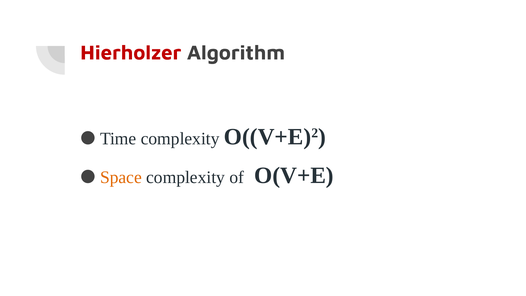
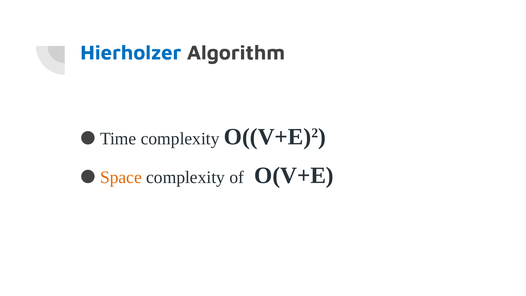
Hierholzer colour: red -> blue (131, 53)
